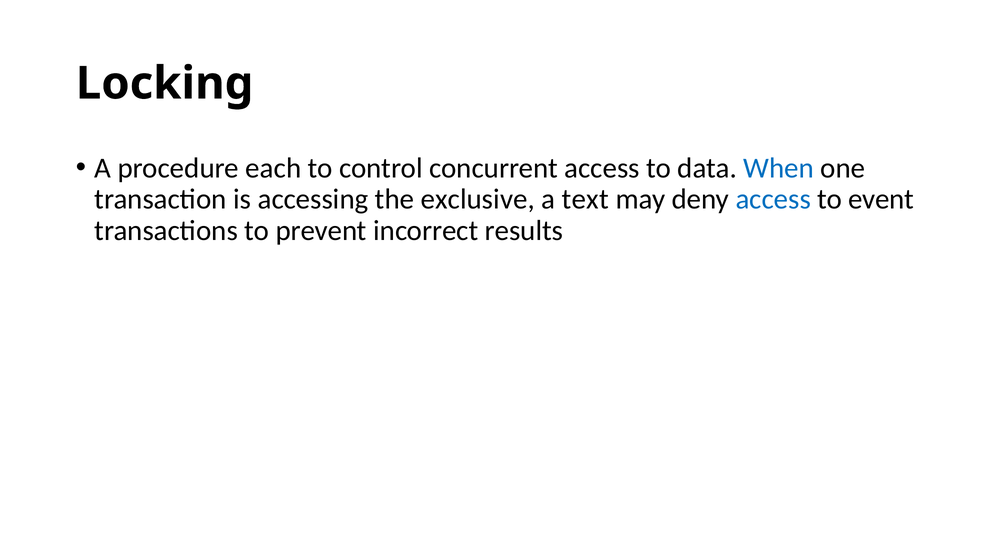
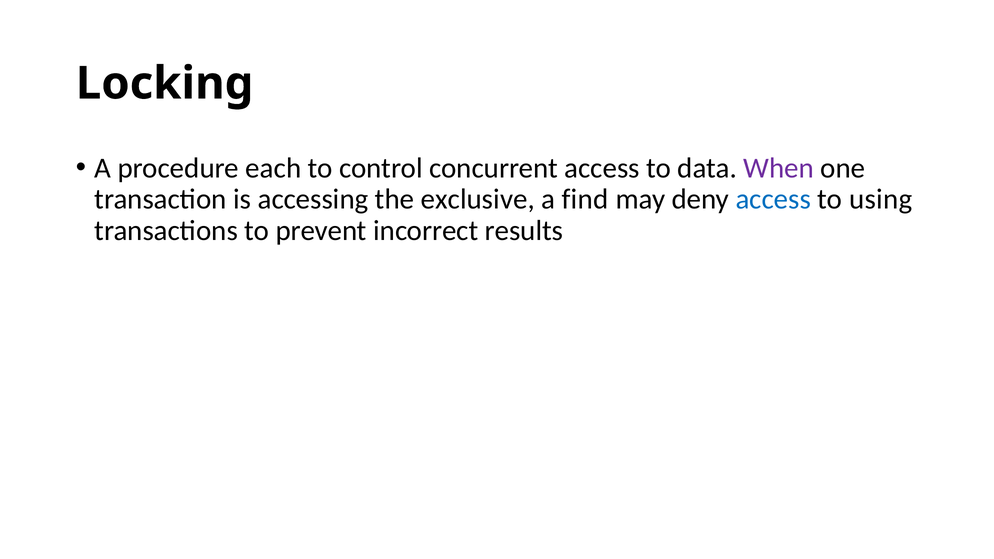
When colour: blue -> purple (779, 168)
text: text -> find (585, 199)
event: event -> using (881, 199)
